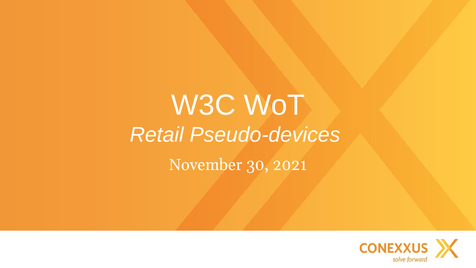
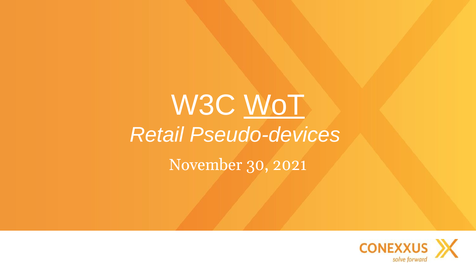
WoT underline: none -> present (274, 105)
